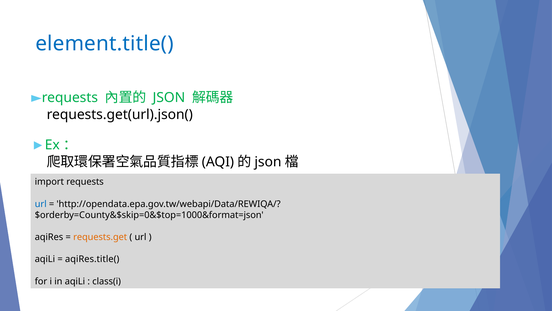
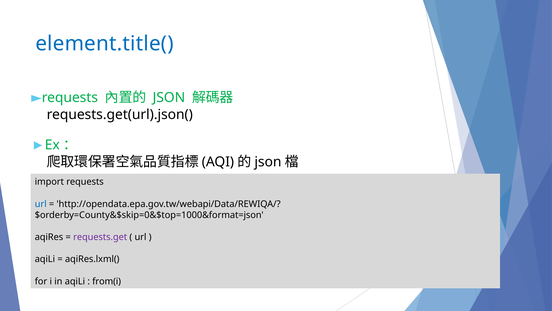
requests.get colour: orange -> purple (100, 237)
aqiRes.title(: aqiRes.title( -> aqiRes.lxml( (92, 259)
class(i: class(i -> from(i (107, 281)
